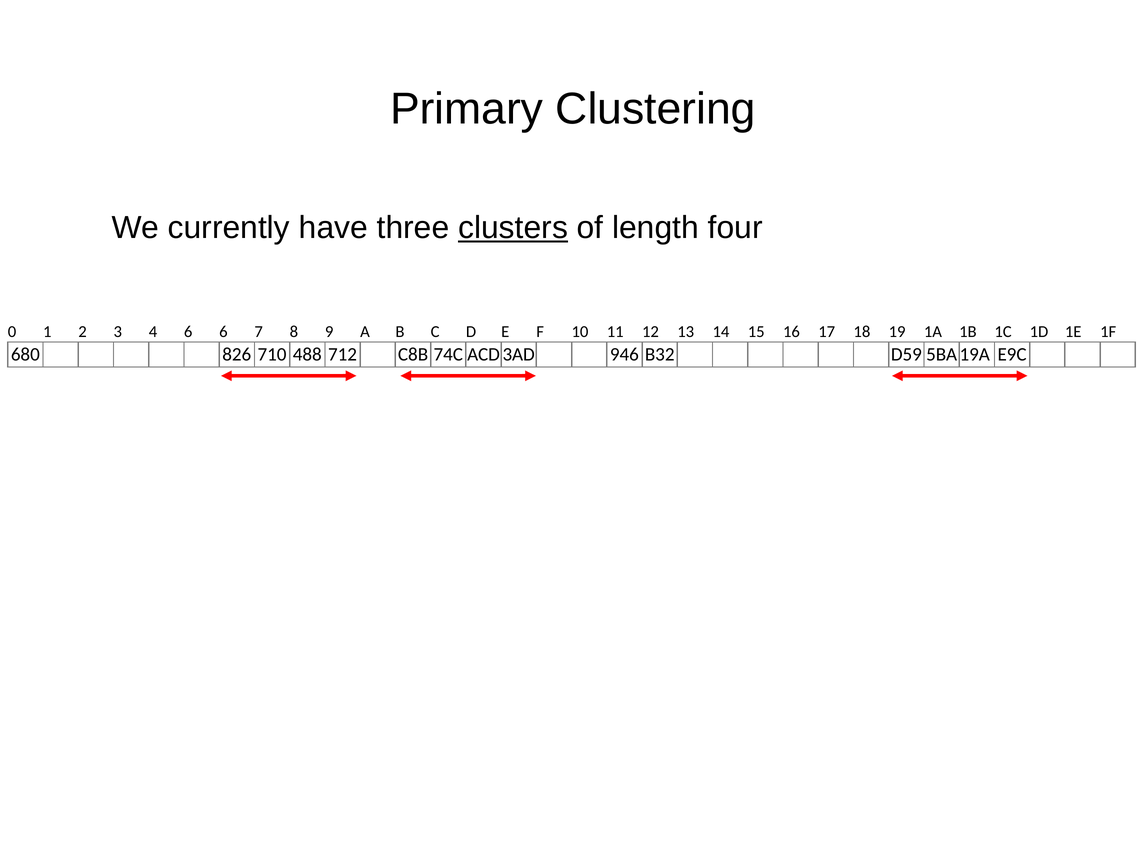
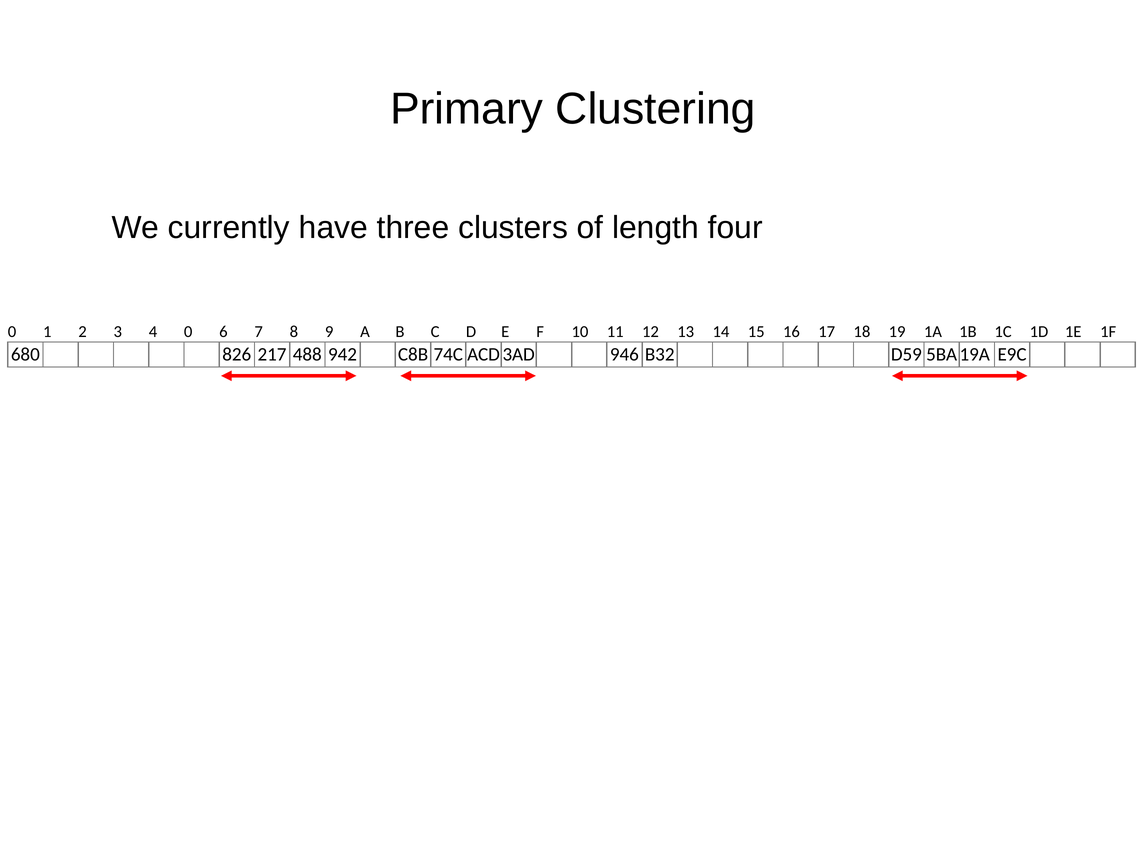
clusters underline: present -> none (513, 228)
4 6: 6 -> 0 (188, 332)
710: 710 -> 217 (272, 354)
712: 712 -> 942 (343, 354)
